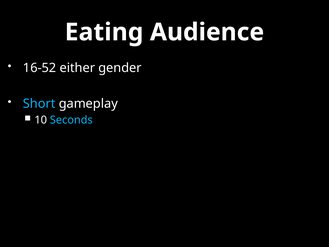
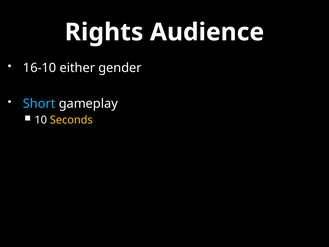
Eating: Eating -> Rights (104, 32)
16-52: 16-52 -> 16-10 (40, 68)
Seconds colour: light blue -> yellow (71, 120)
